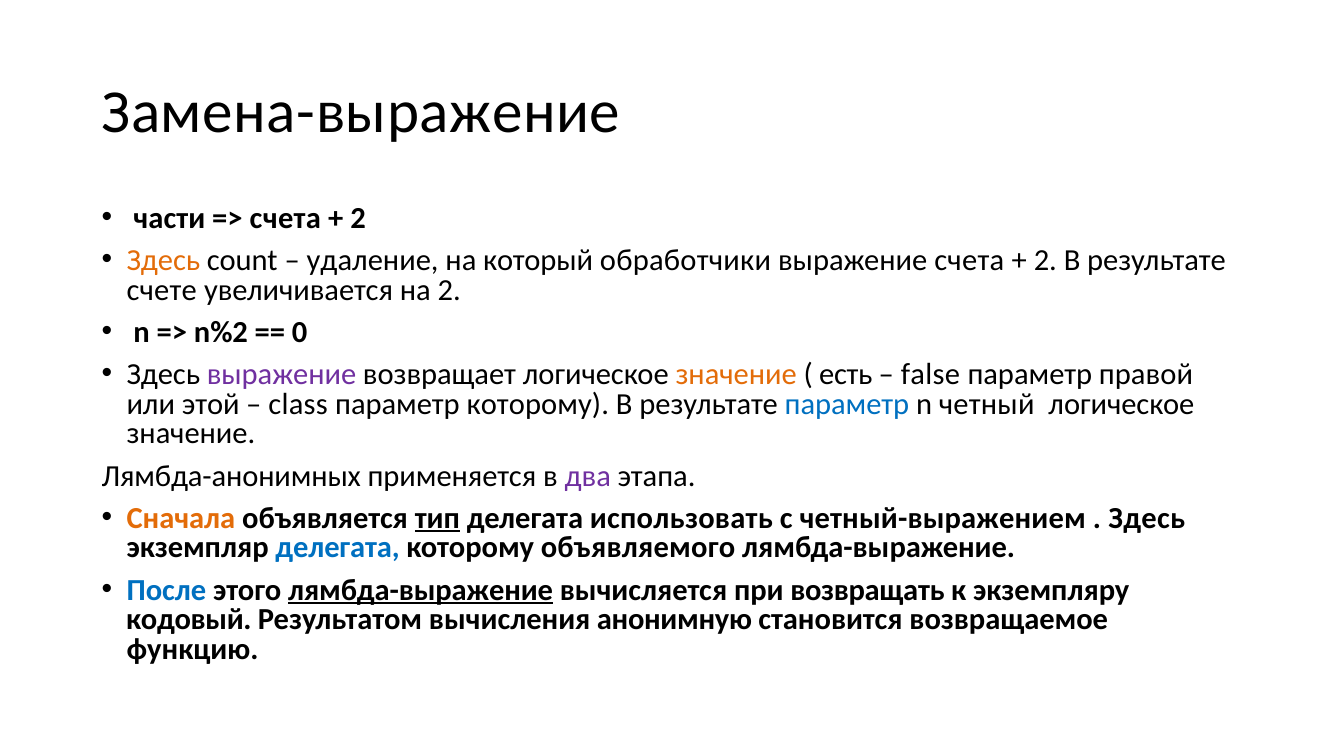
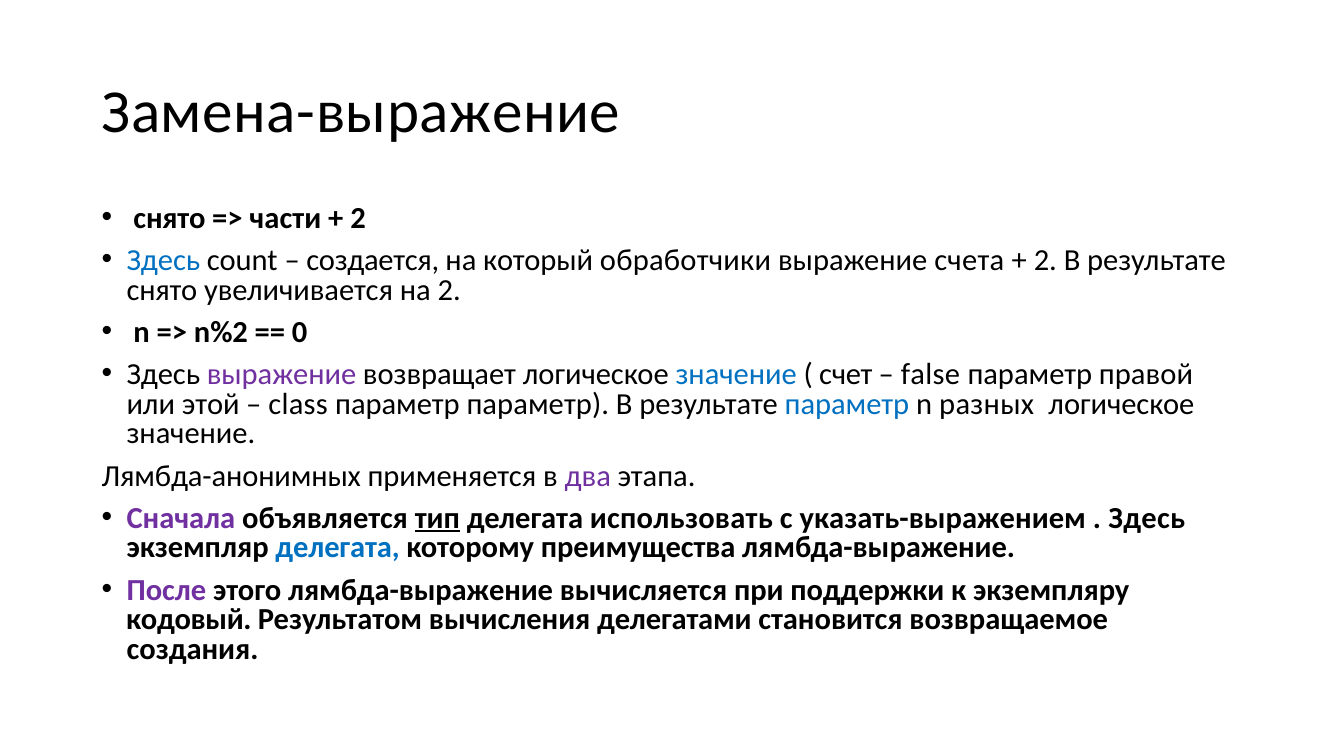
части: части -> снято (169, 218)
счета: счета -> части (285, 218)
Здесь colour: orange -> blue (163, 260)
удаление: удаление -> создается (373, 260)
счете: счете -> снято (162, 290)
значение colour: orange -> blue (736, 374)
есть: есть -> счет (846, 374)
параметр которому: которому -> параметр (538, 404)
четный: четный -> разных (987, 404)
Сначала colour: orange -> purple (181, 518)
четный-выражением: четный-выражением -> указать-выражением (943, 518)
объявляемого: объявляемого -> преимущества (638, 548)
После colour: blue -> purple (166, 590)
лямбда-выражение underline: present -> none (421, 590)
возвращать: возвращать -> поддержки (867, 590)
анонимную: анонимную -> делегатами (674, 620)
функцию: функцию -> создания (193, 649)
